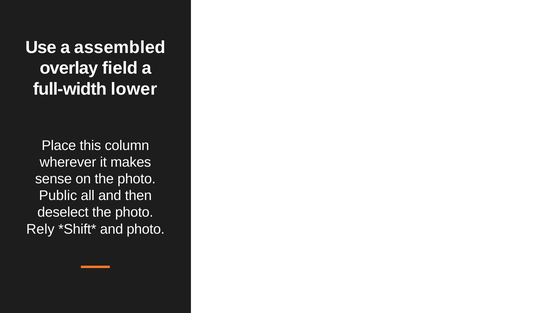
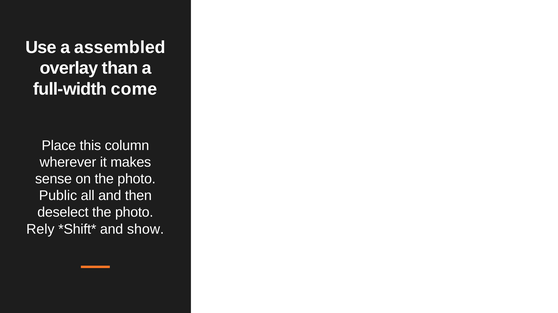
field: field -> than (120, 68)
lower: lower -> come (134, 89)
and photo: photo -> show (146, 229)
